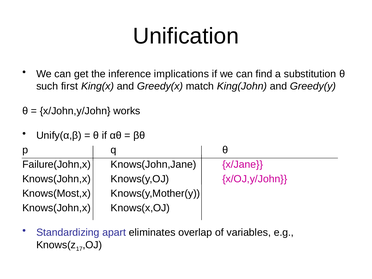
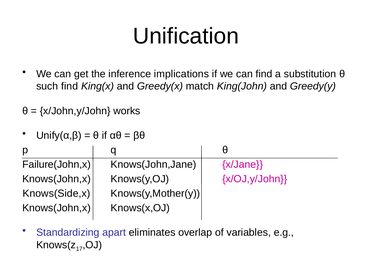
such first: first -> find (70, 86)
Knows(Most,x: Knows(Most,x -> Knows(Side,x (56, 193)
